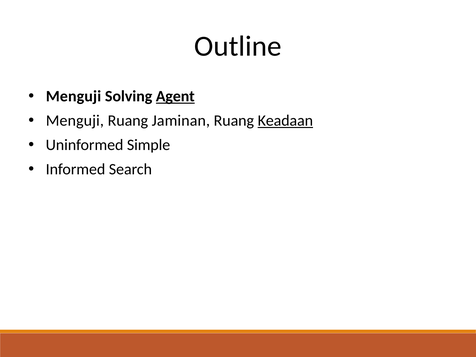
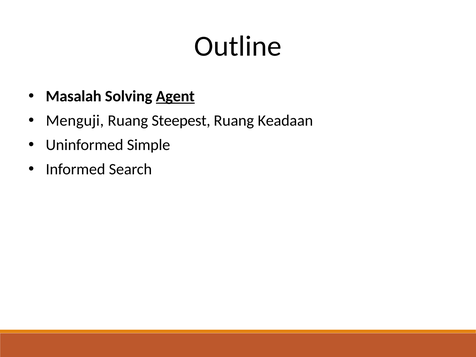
Menguji: Menguji -> Masalah (74, 96)
Jaminan: Jaminan -> Steepest (181, 121)
Keadaan underline: present -> none (285, 121)
